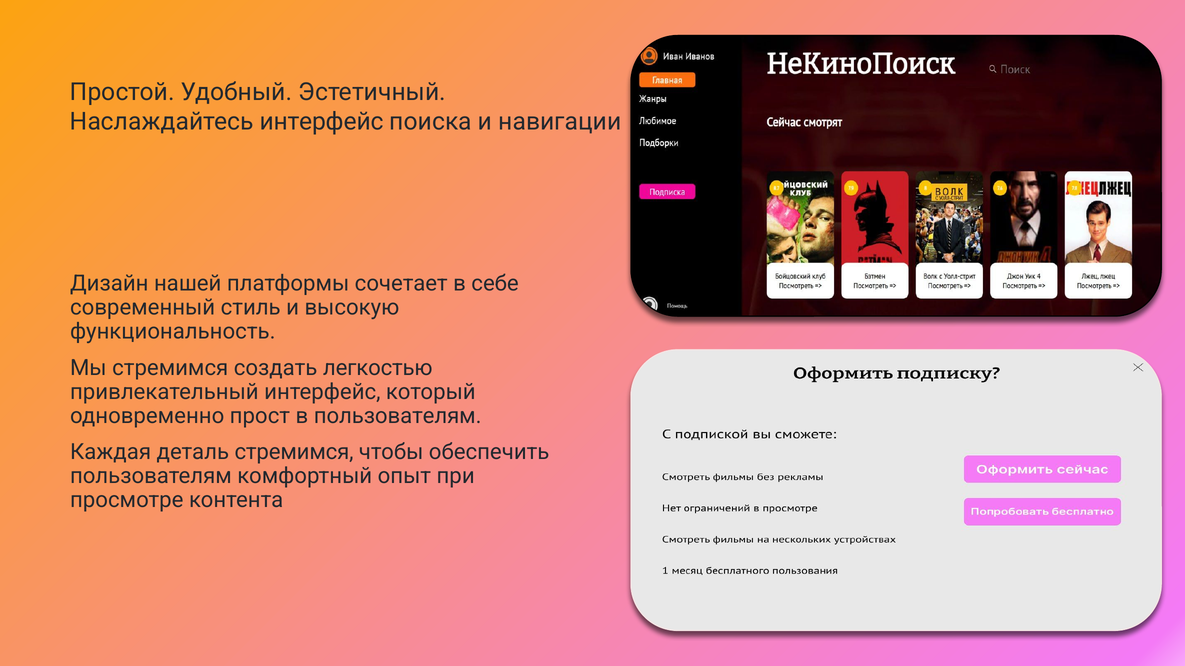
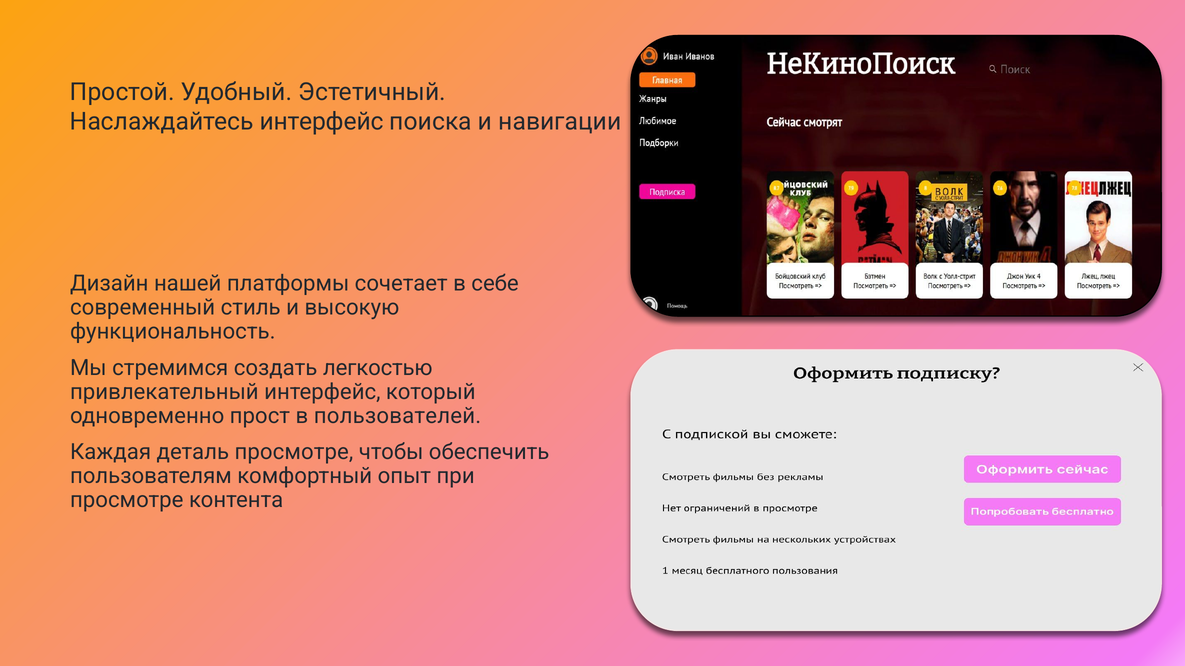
в пользователям: пользователям -> пользователей (397, 416)
деталь стремимся: стремимся -> просмотре (294, 452)
